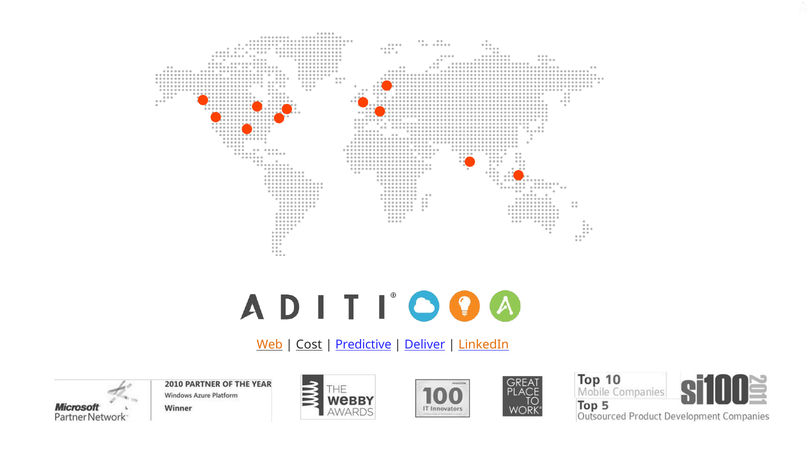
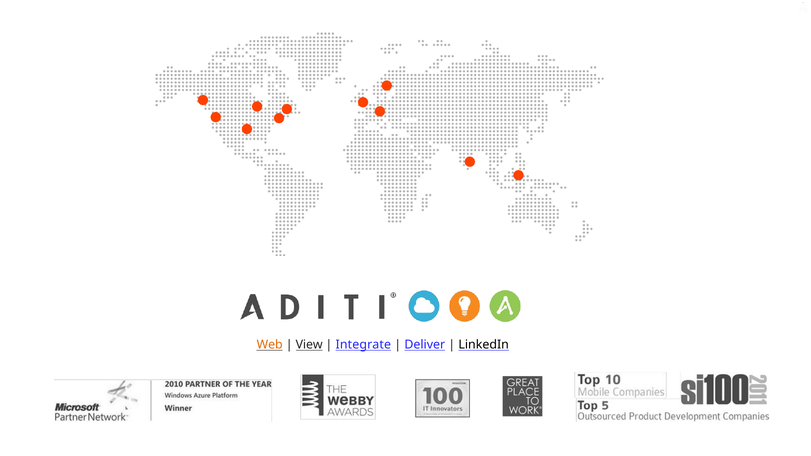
Cost: Cost -> View (309, 345)
Predictive: Predictive -> Integrate (363, 345)
LinkedIn colour: orange -> black (484, 345)
